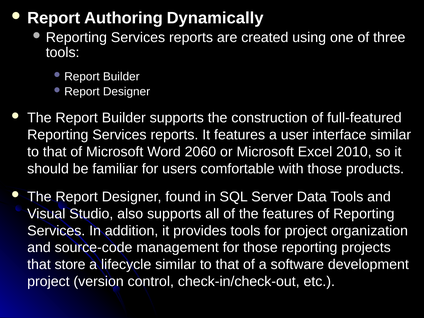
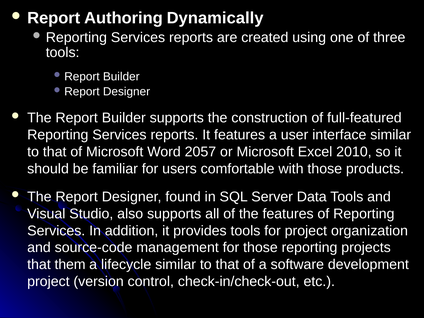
2060: 2060 -> 2057 (200, 152)
store: store -> them (70, 265)
